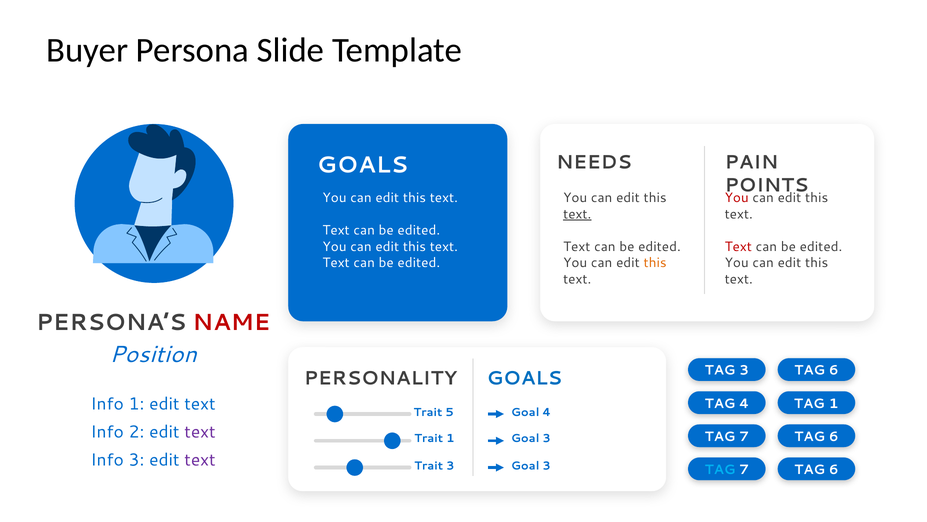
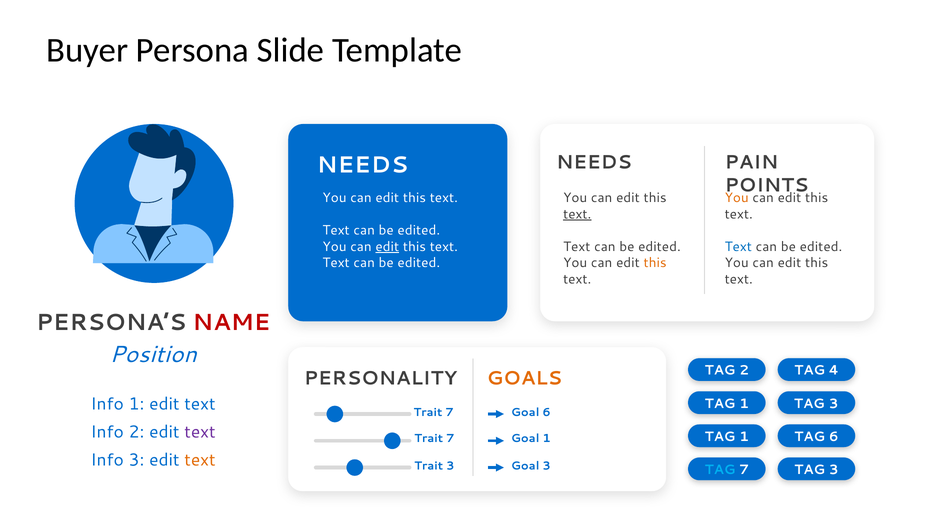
GOALS: GOALS -> NEEDS (363, 165)
You colour: red -> orange (737, 198)
edit underline: none -> present (387, 246)
Text colour: red -> blue (738, 246)
TAG 3: 3 -> 2 (744, 370)
6: 6 -> 4 (834, 370)
GOALS colour: blue -> orange (524, 378)
4: 4 -> 1 (744, 403)
1: 1 -> 3 (834, 403)
5: 5 -> 7 (450, 412)
Goal 4: 4 -> 6 (547, 412)
7: 7 -> 1 (744, 436)
1: 1 -> 7 (450, 438)
3: 3 -> 1 (547, 438)
text colour: purple -> orange (200, 460)
6: 6 -> 3 (834, 469)
